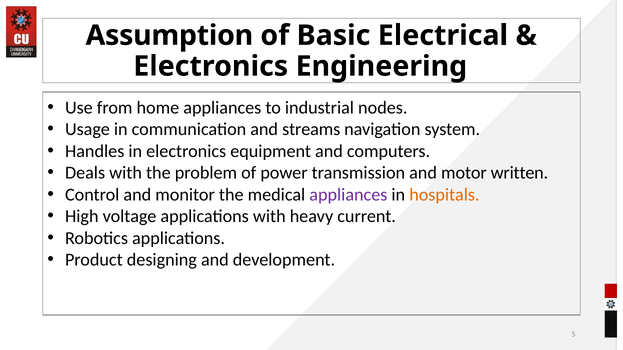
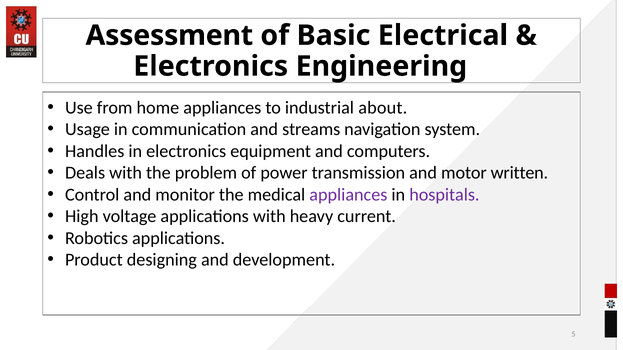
Assumption: Assumption -> Assessment (169, 36)
nodes: nodes -> about (383, 108)
hospitals colour: orange -> purple (444, 195)
